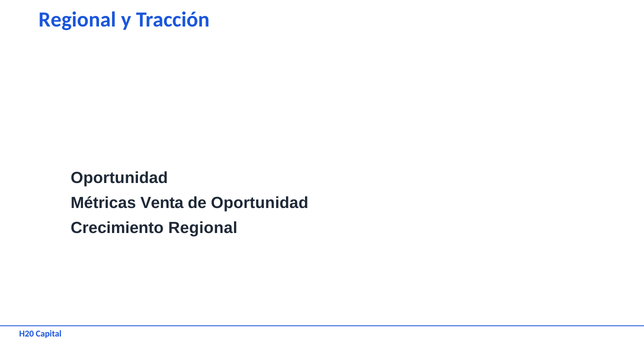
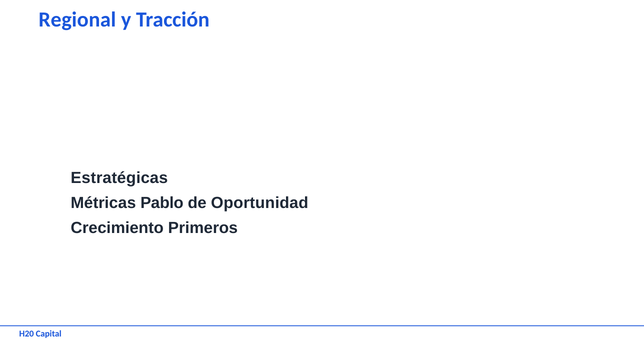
Oportunidad: Oportunidad -> Estratégicas (119, 178)
Venta: Venta -> Pablo (162, 203)
Crecimiento Regional: Regional -> Primeros (203, 228)
